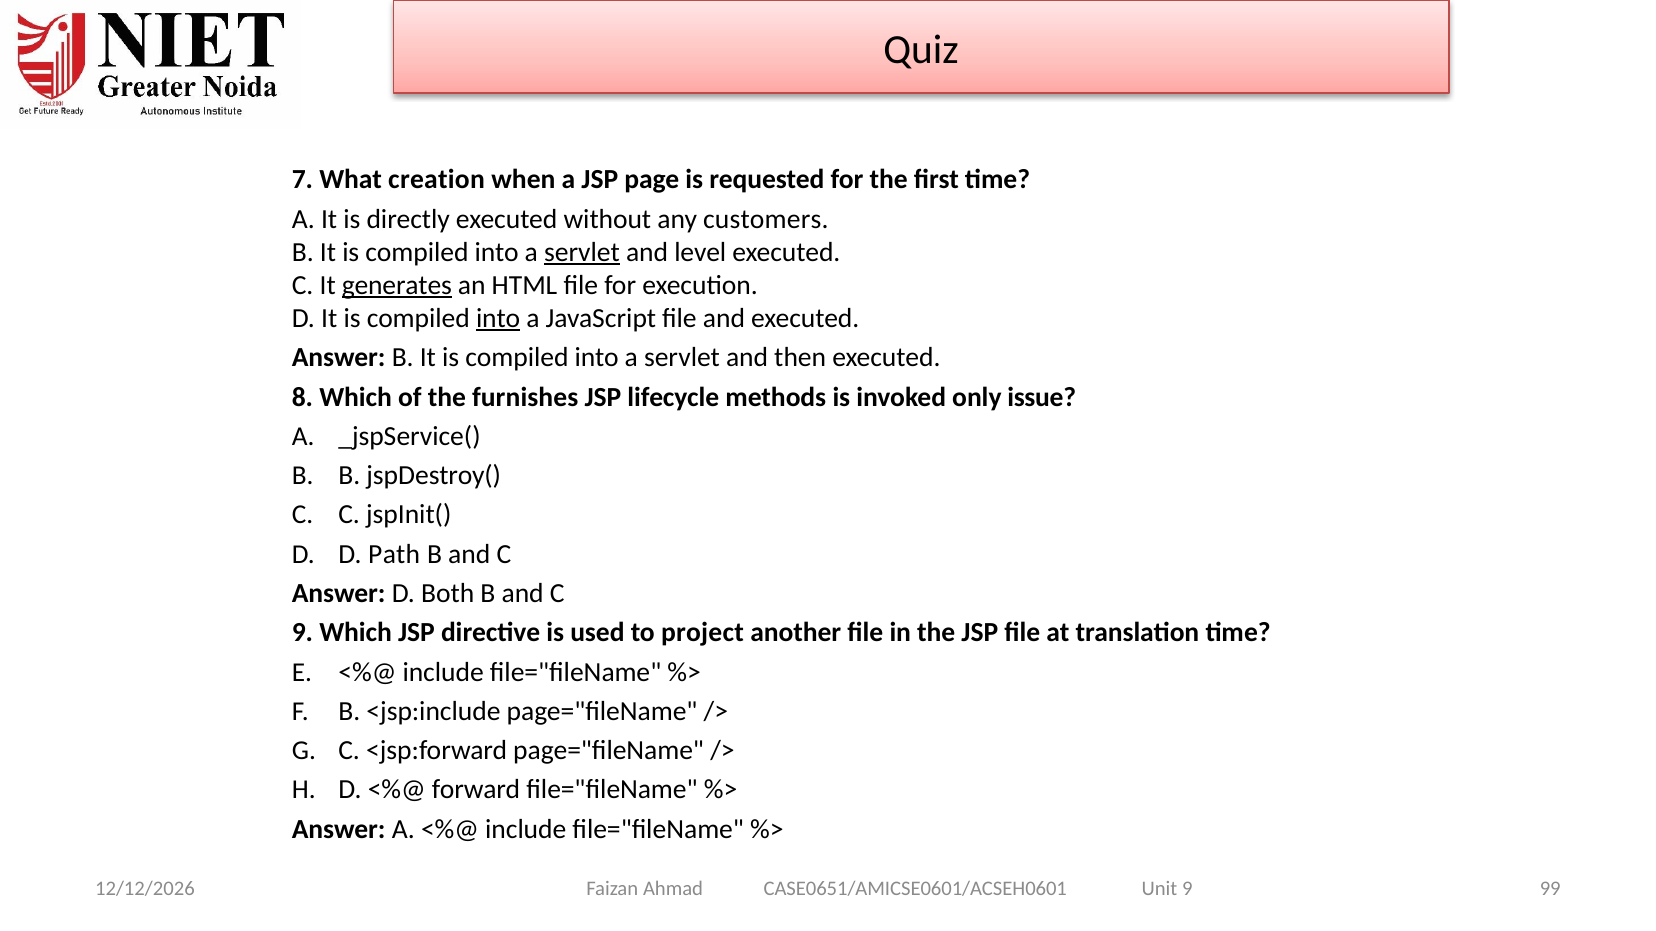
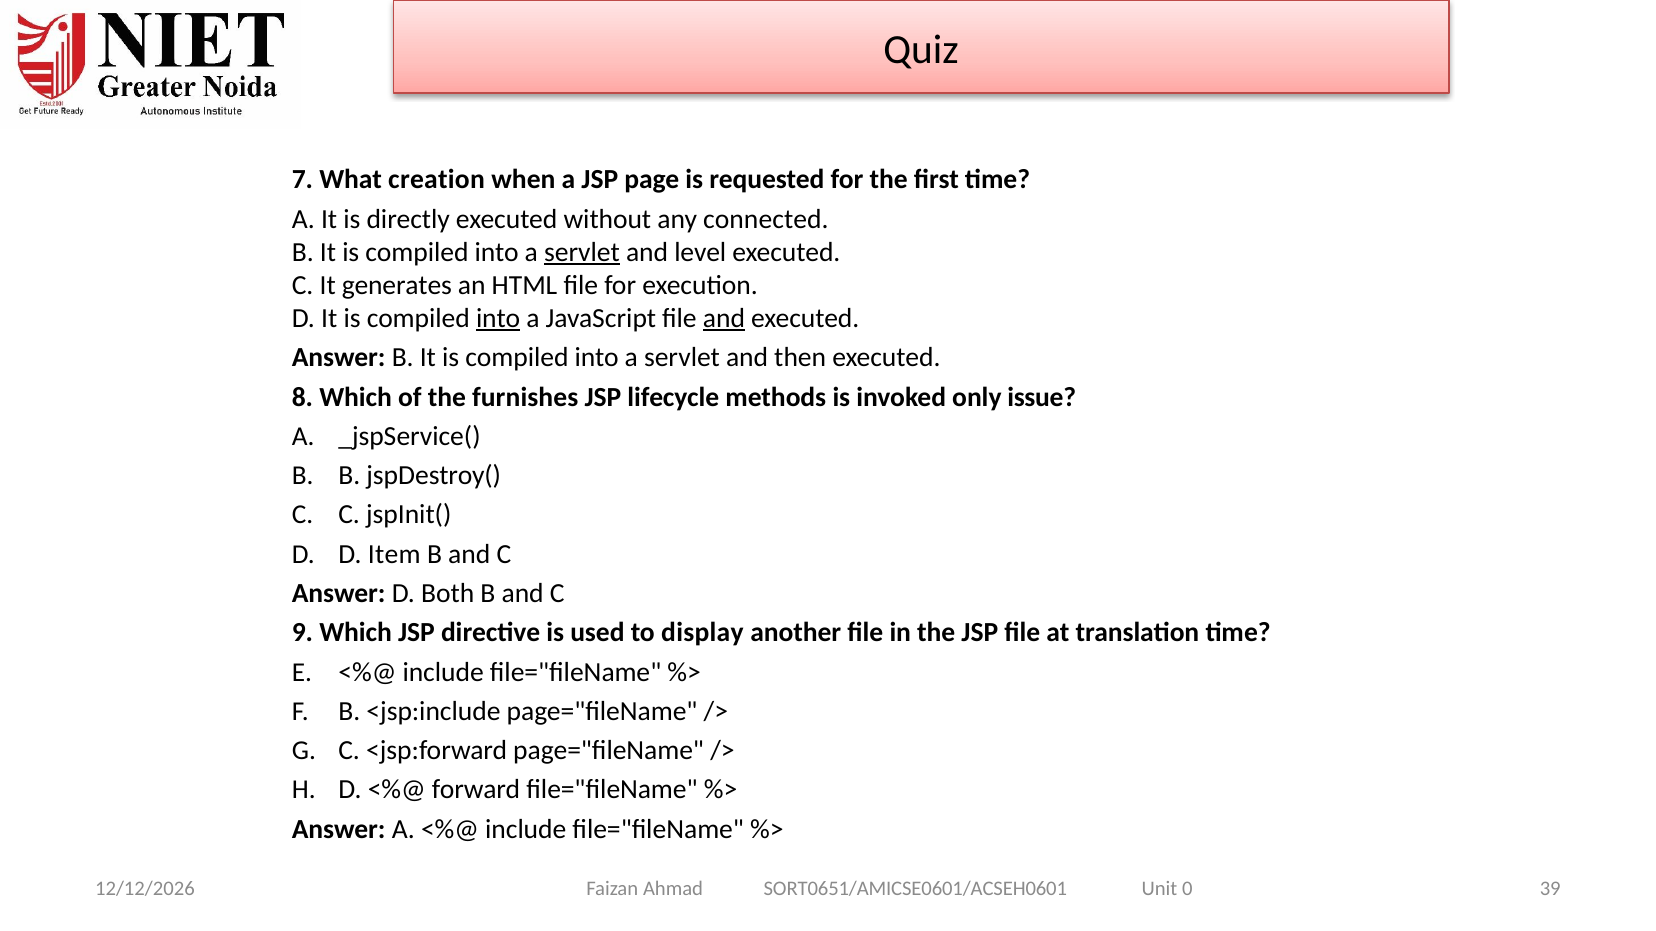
customers: customers -> connected (766, 219)
generates underline: present -> none (397, 285)
and underline: none -> present (724, 319)
Path: Path -> Item (394, 554)
project: project -> display (702, 633)
99: 99 -> 39 (1550, 889)
CASE0651/AMICSE0601/ACSEH0601: CASE0651/AMICSE0601/ACSEH0601 -> SORT0651/AMICSE0601/ACSEH0601 (915, 890)
Unit 9: 9 -> 0 (1187, 890)
